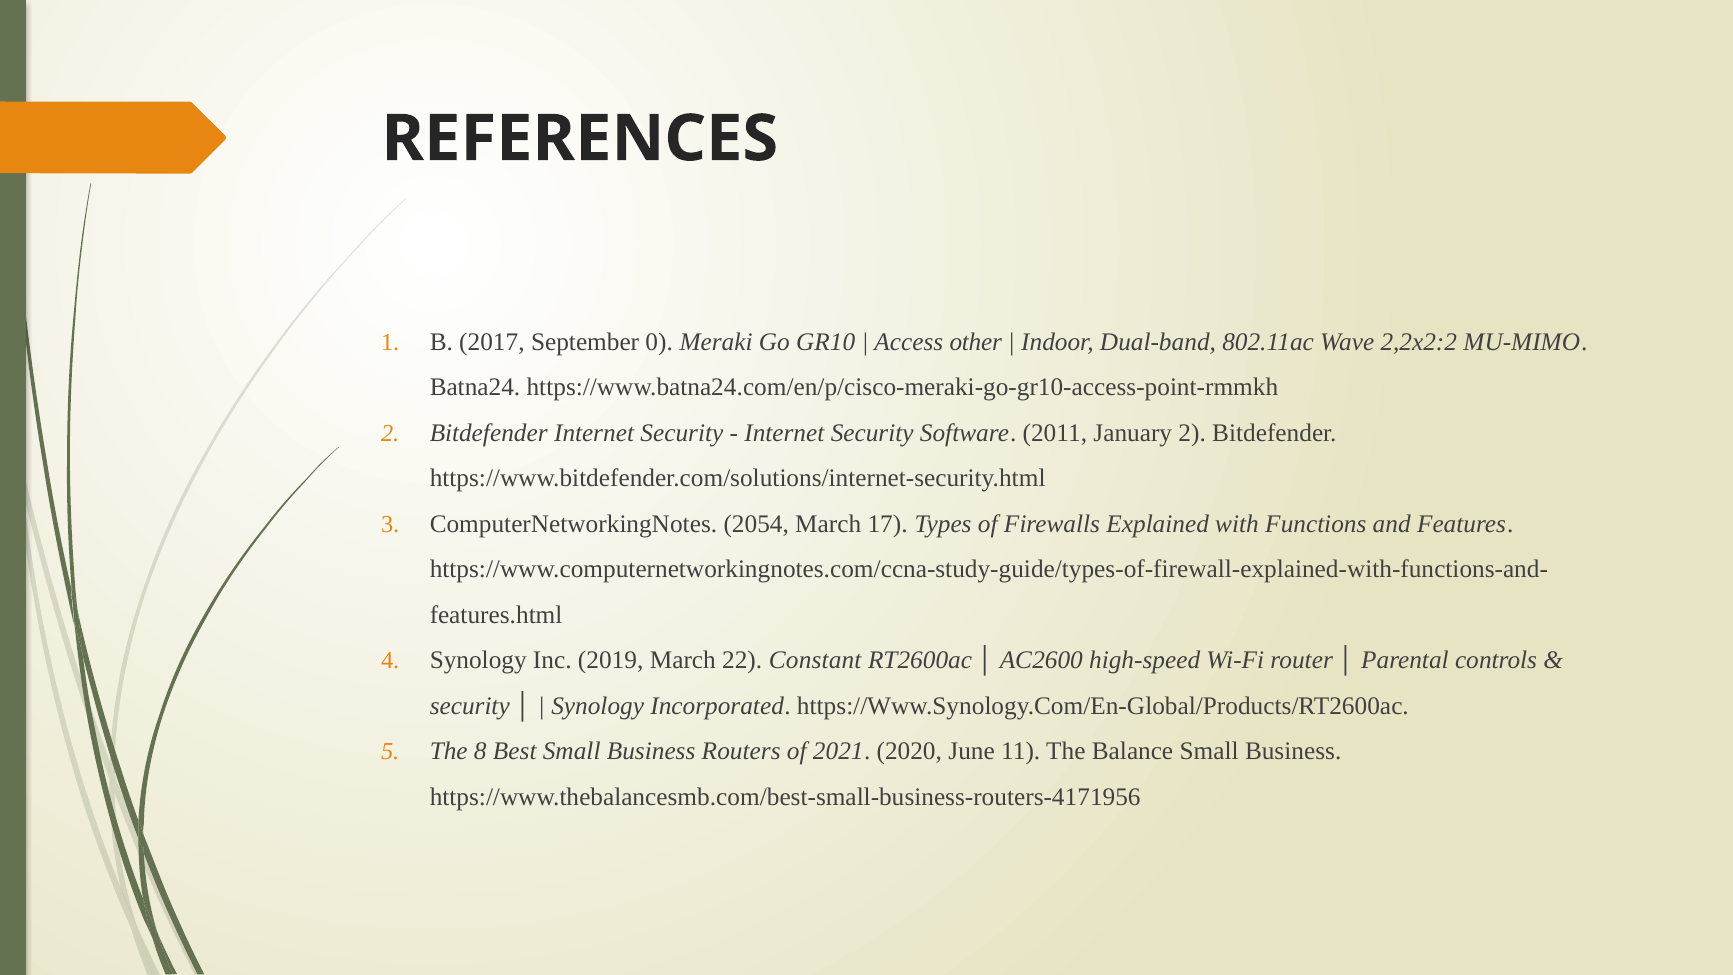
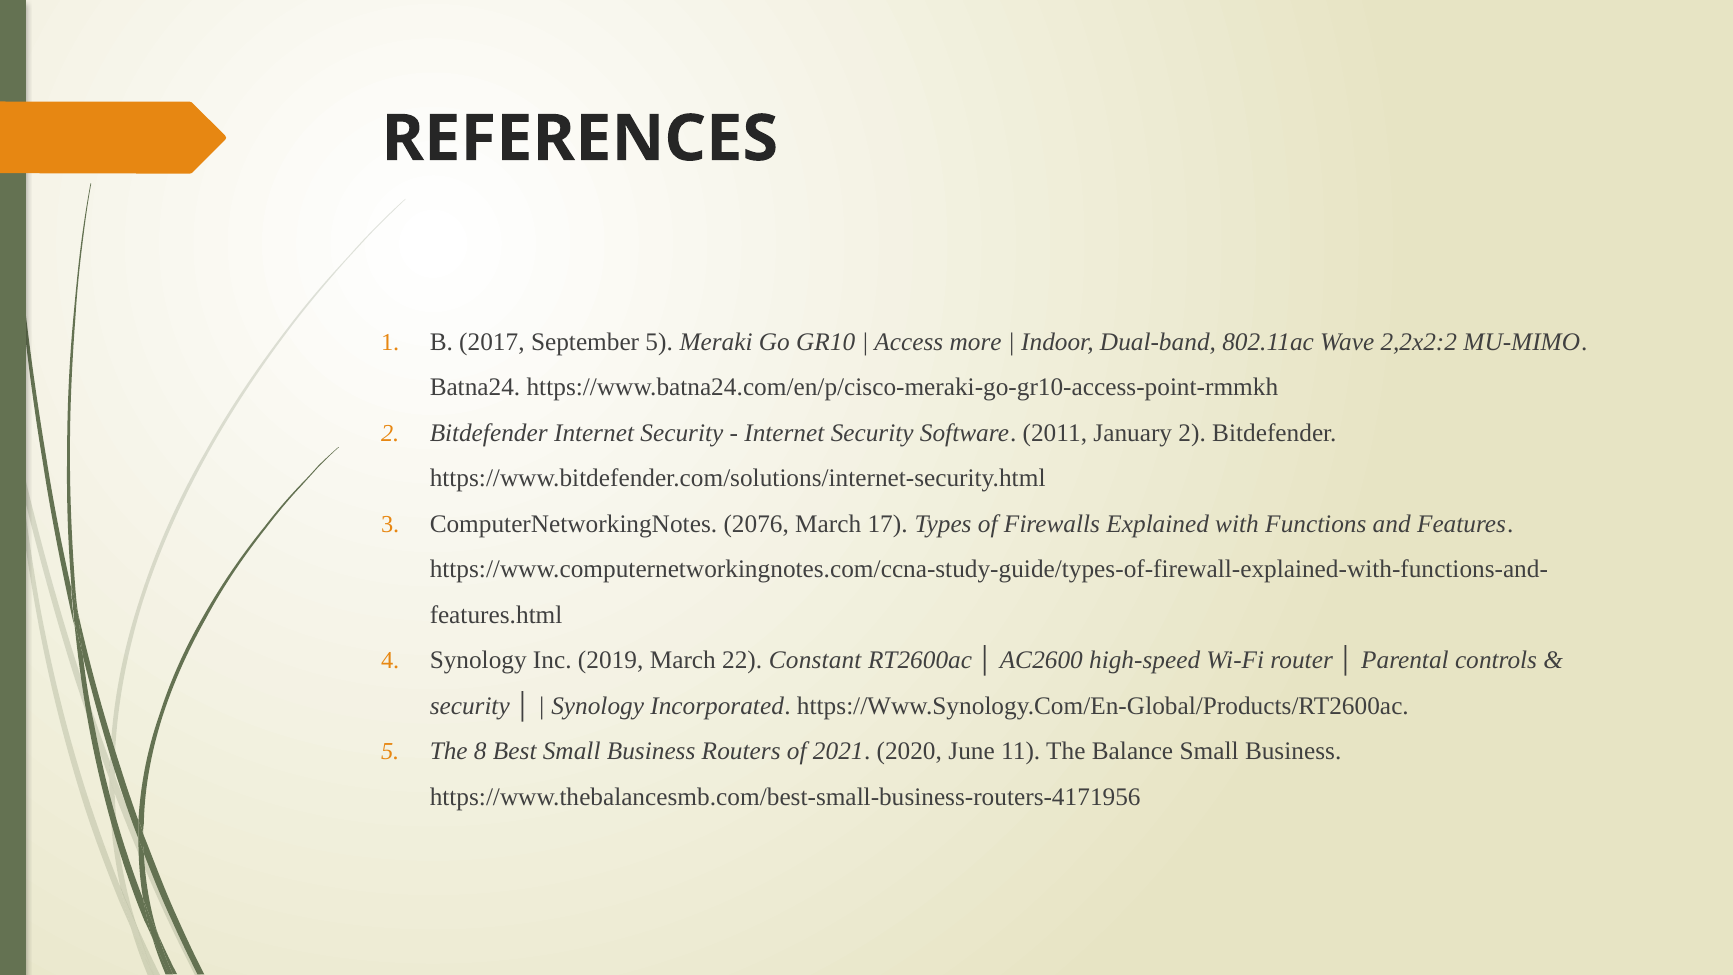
September 0: 0 -> 5 (659, 342)
other: other -> more (976, 342)
2054: 2054 -> 2076 (756, 524)
